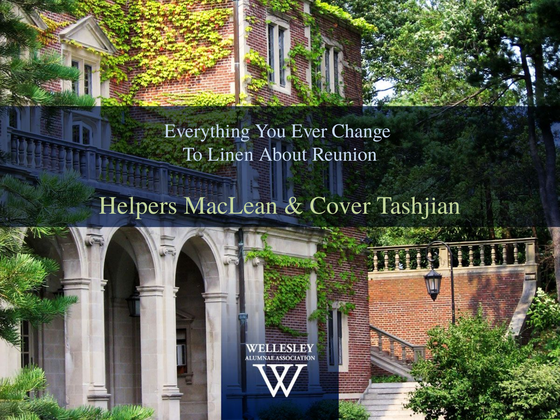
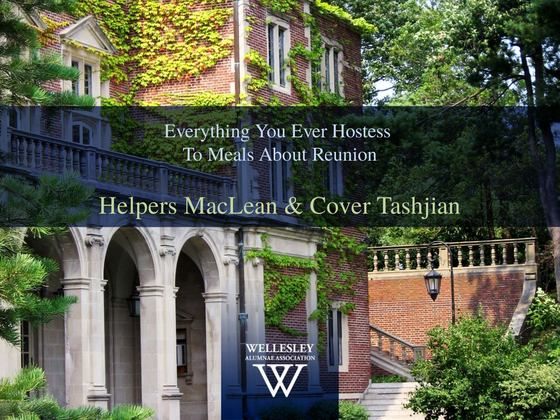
Change: Change -> Hostess (362, 131)
Linen: Linen -> Meals (231, 155)
